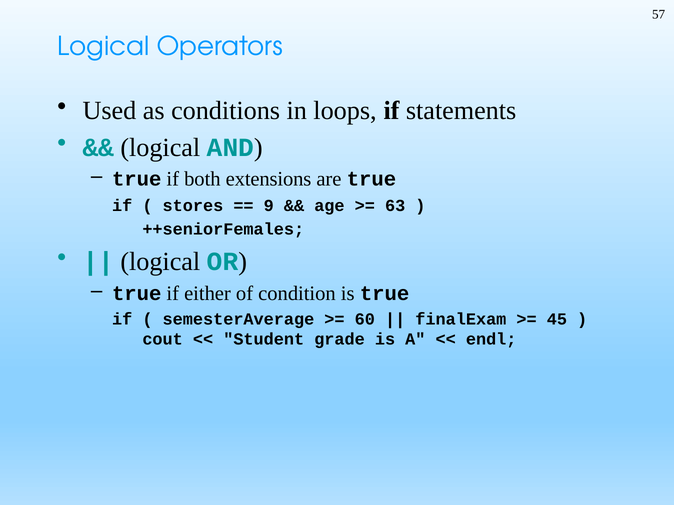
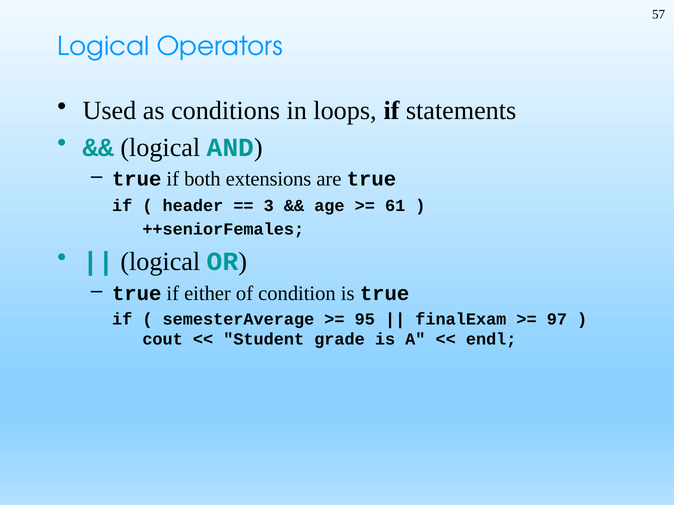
stores: stores -> header (193, 206)
9: 9 -> 3 (269, 206)
63: 63 -> 61 (395, 206)
60: 60 -> 95 (365, 319)
45: 45 -> 97 (557, 319)
